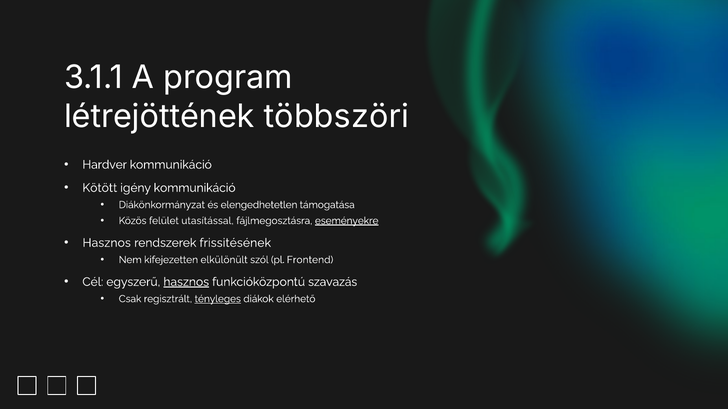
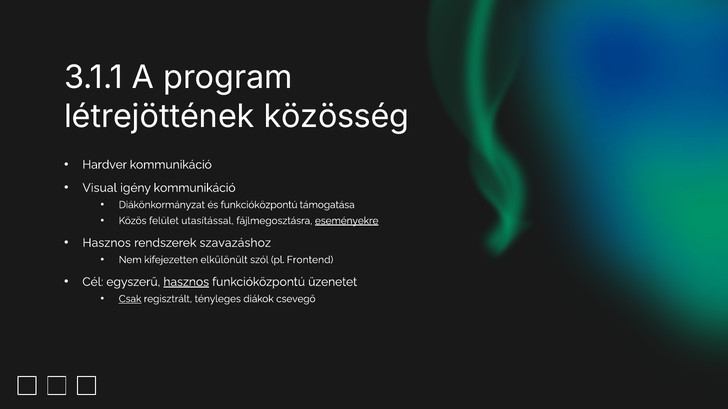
többszöri: többszöri -> közösség (336, 117)
Kötött: Kötött -> Visual (100, 188)
és elengedhetetlen: elengedhetetlen -> funkcióközpontú (259, 205)
frissitésének: frissitésének -> szavazáshoz (235, 243)
szavazás: szavazás -> üzenetet (333, 282)
Csak underline: none -> present (130, 299)
tényleges underline: present -> none (218, 299)
elérhető: elérhető -> csevegő (296, 299)
